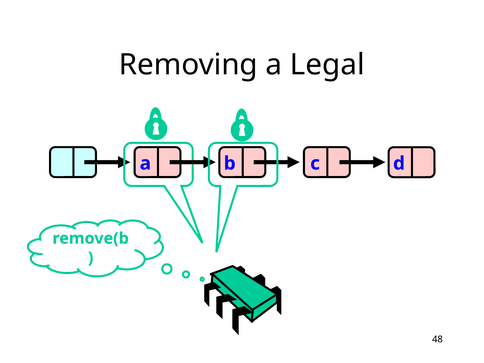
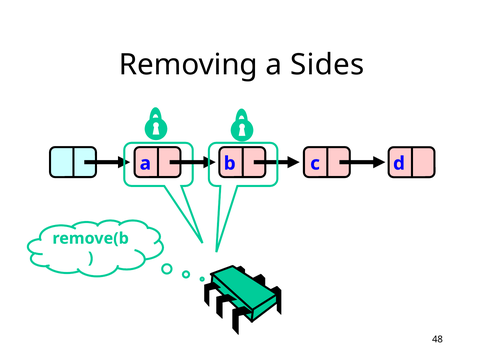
Legal: Legal -> Sides (327, 65)
